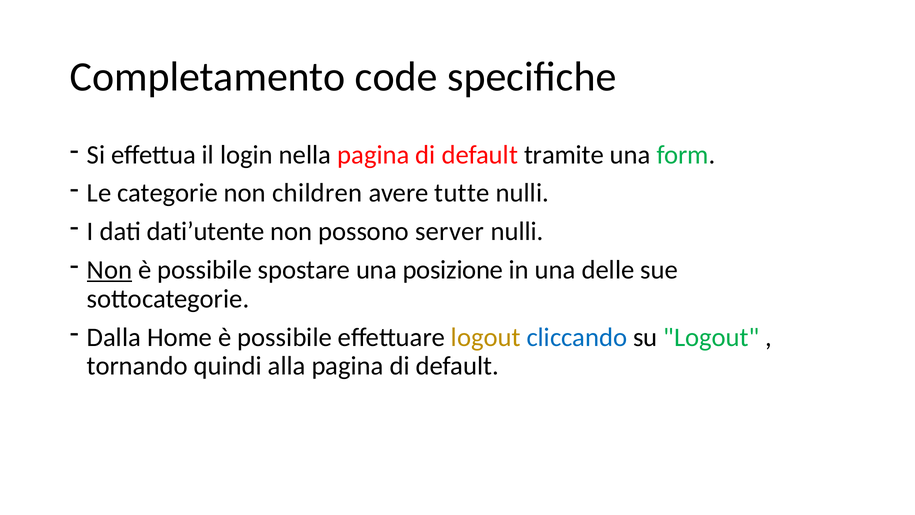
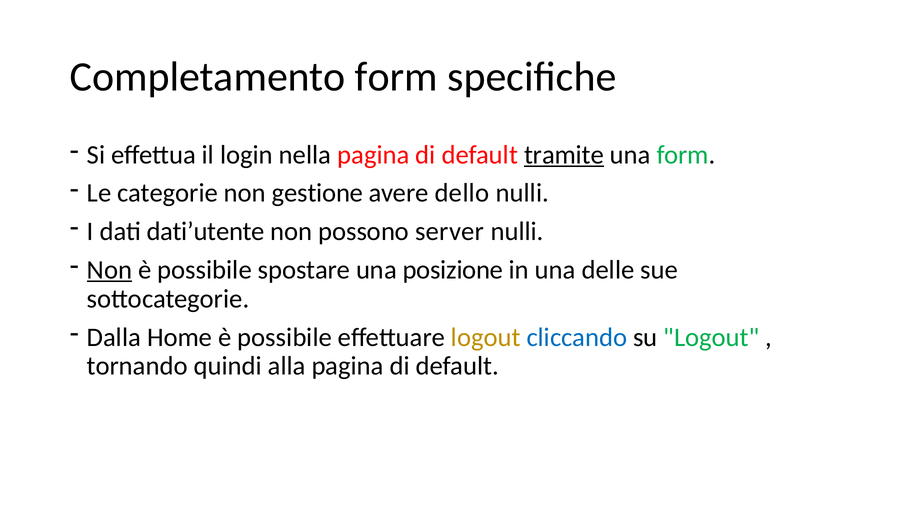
Completamento code: code -> form (396, 77)
tramite underline: none -> present (564, 155)
children: children -> gestione (318, 193)
tutte: tutte -> dello (462, 193)
